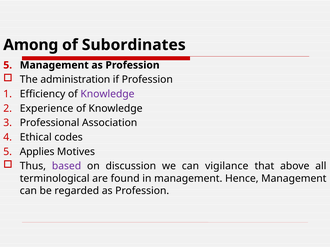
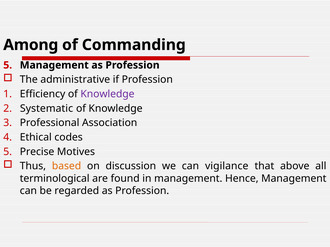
Subordinates: Subordinates -> Commanding (134, 45)
administration: administration -> administrative (75, 80)
Experience: Experience -> Systematic (47, 109)
Applies: Applies -> Precise (37, 152)
based colour: purple -> orange (67, 166)
